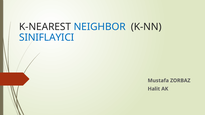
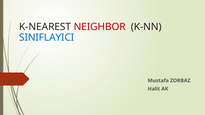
NEIGHBOR colour: blue -> red (100, 27)
